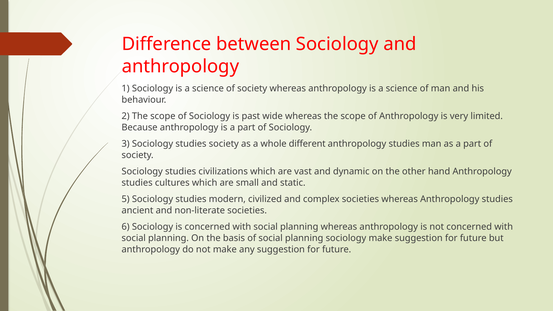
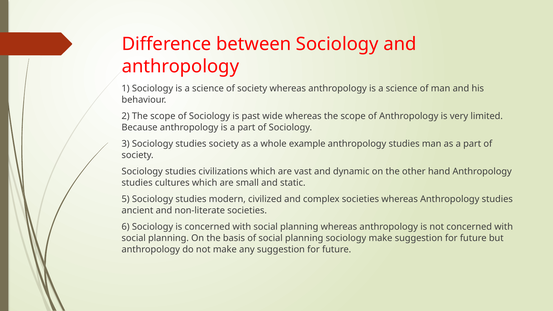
different: different -> example (307, 144)
